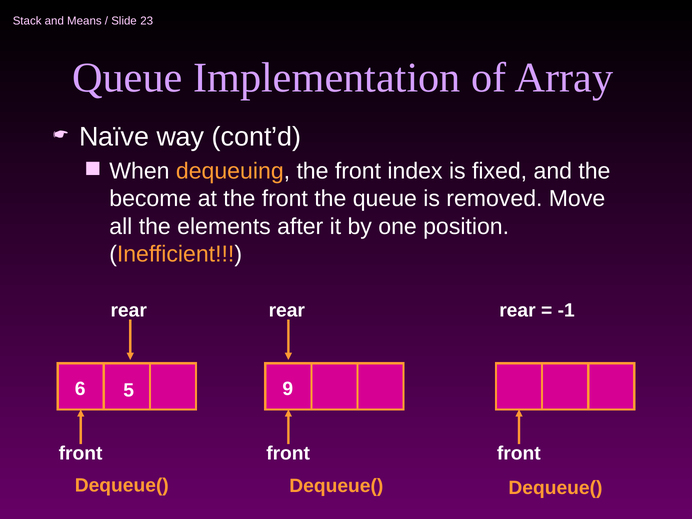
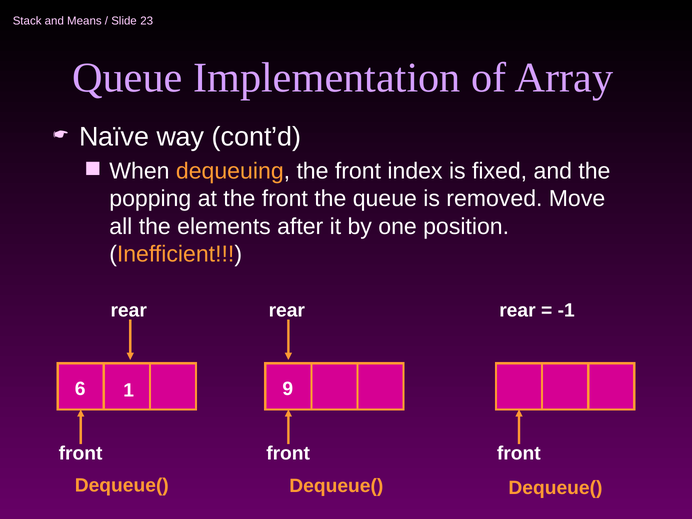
become: become -> popping (150, 199)
5: 5 -> 1 (129, 390)
